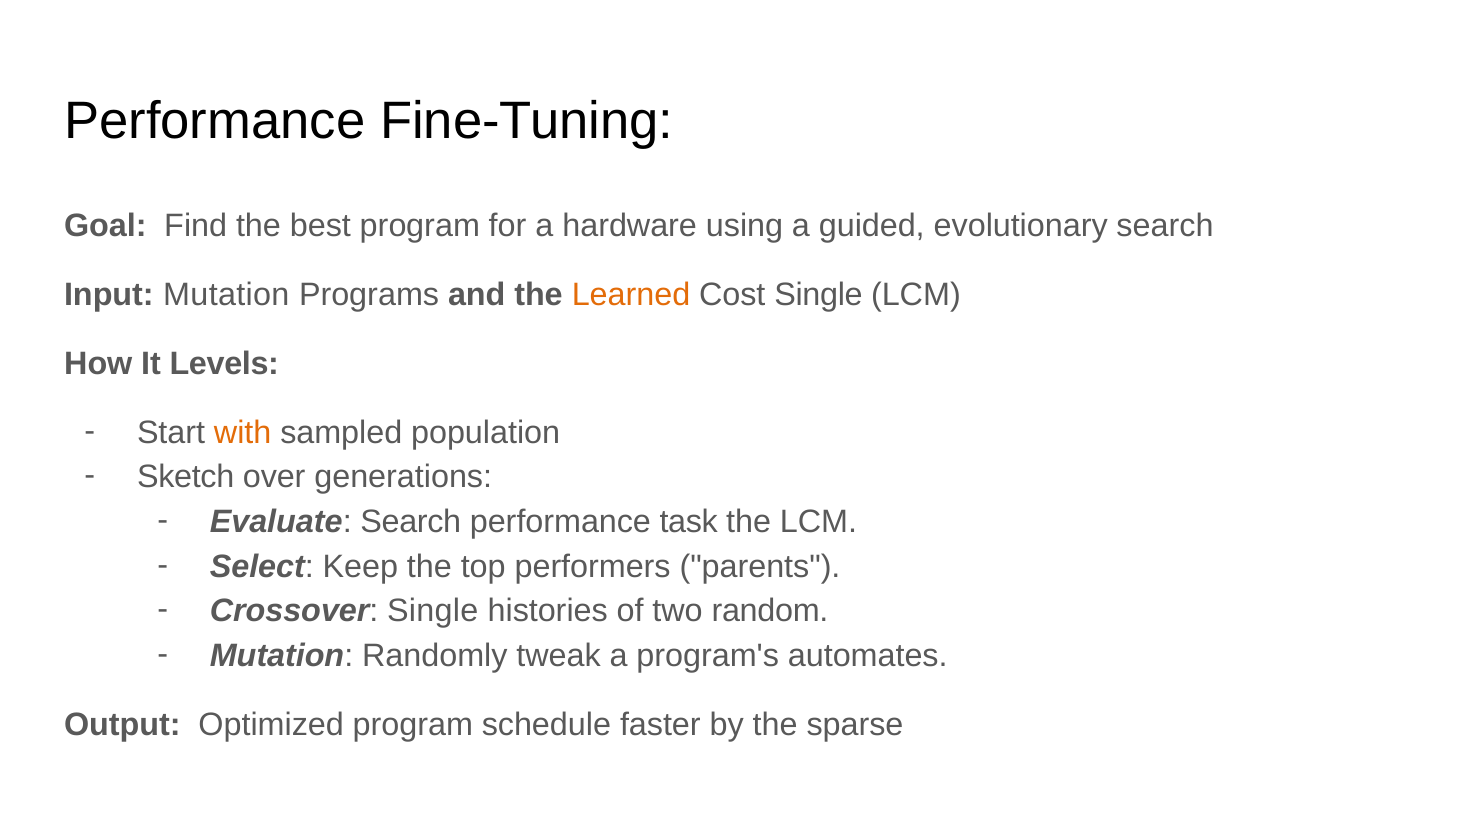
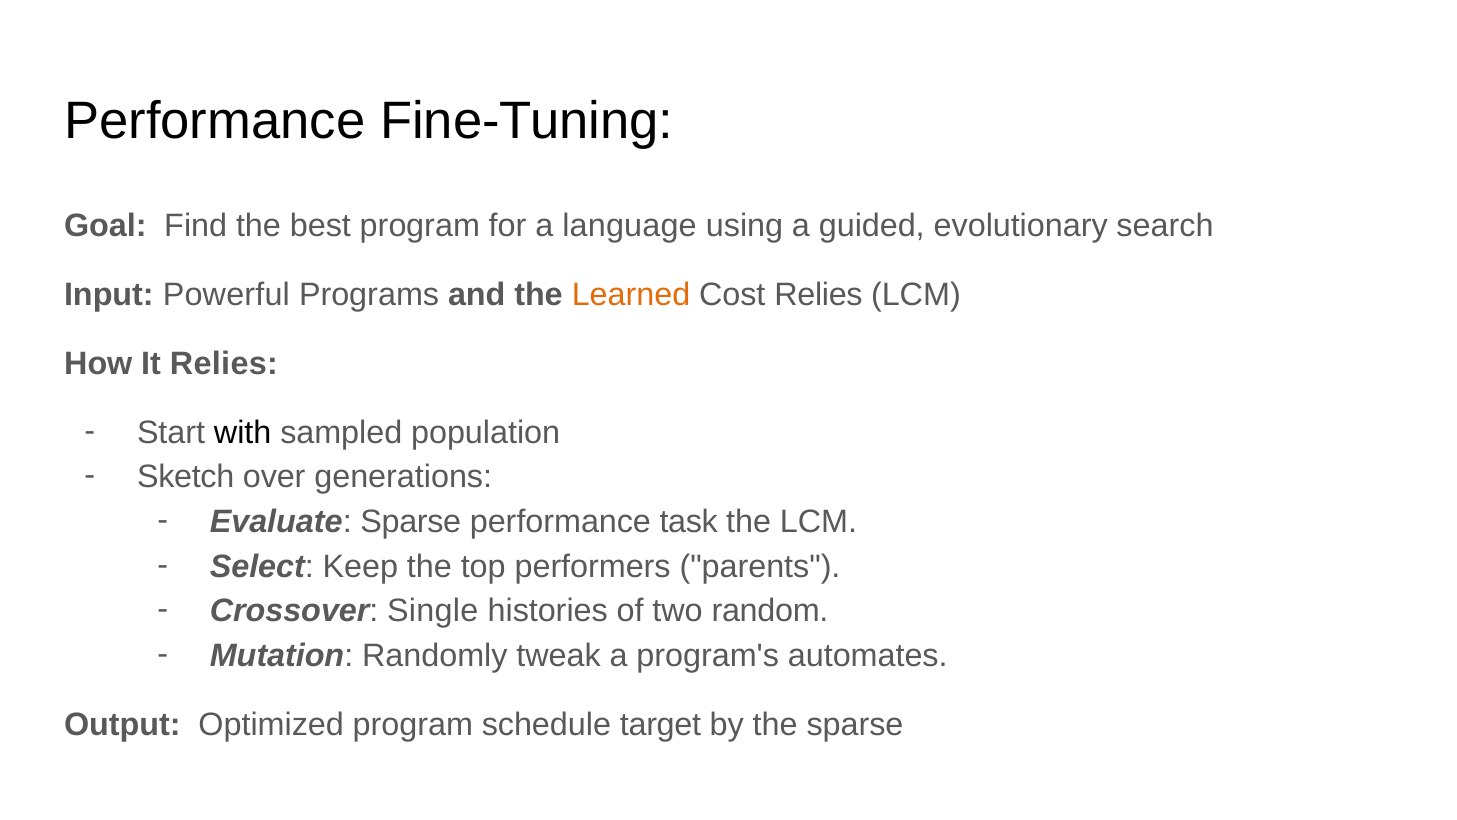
hardware: hardware -> language (630, 226)
Input Mutation: Mutation -> Powerful (226, 295)
Cost Single: Single -> Relies (818, 295)
It Levels: Levels -> Relies (224, 363)
with colour: orange -> black (243, 432)
Evaluate Search: Search -> Sparse (411, 522)
faster: faster -> target (660, 724)
